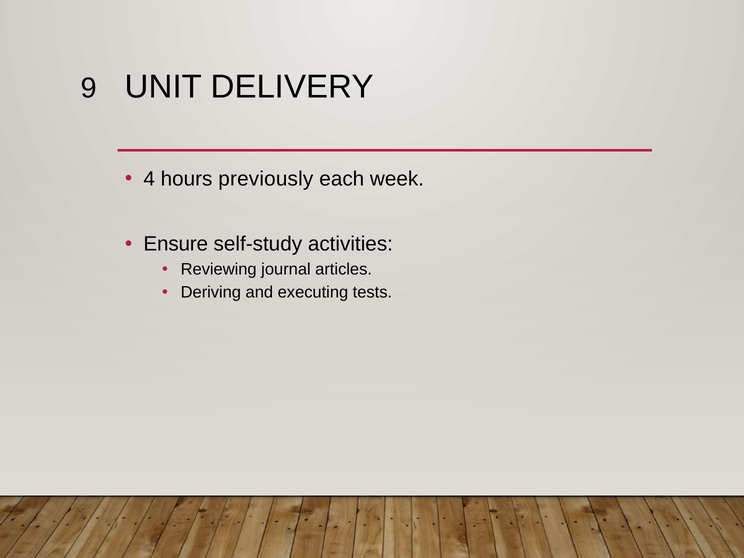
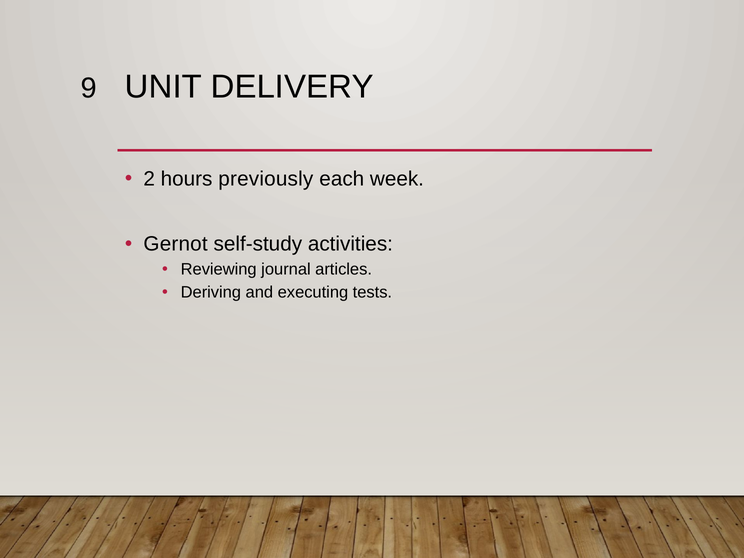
4: 4 -> 2 (149, 179)
Ensure: Ensure -> Gernot (176, 244)
